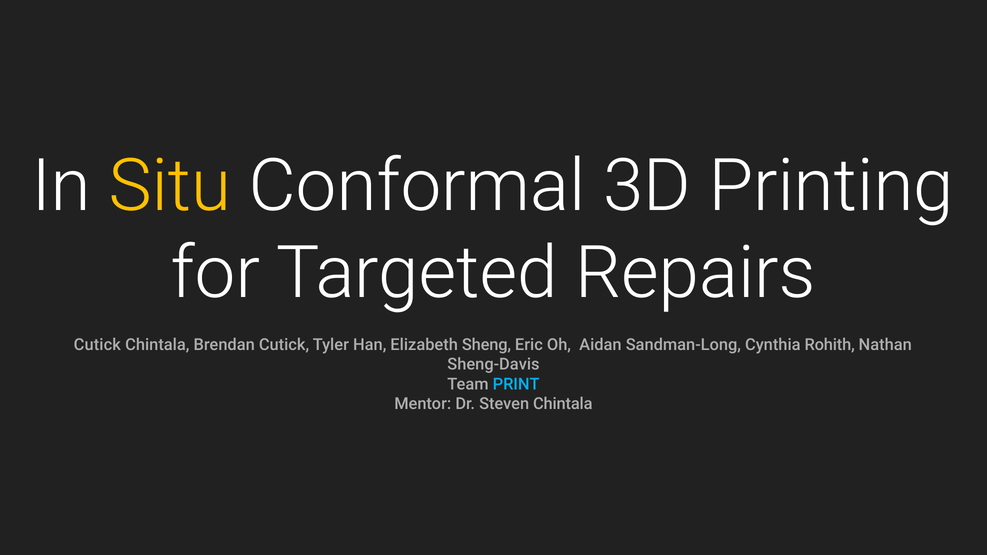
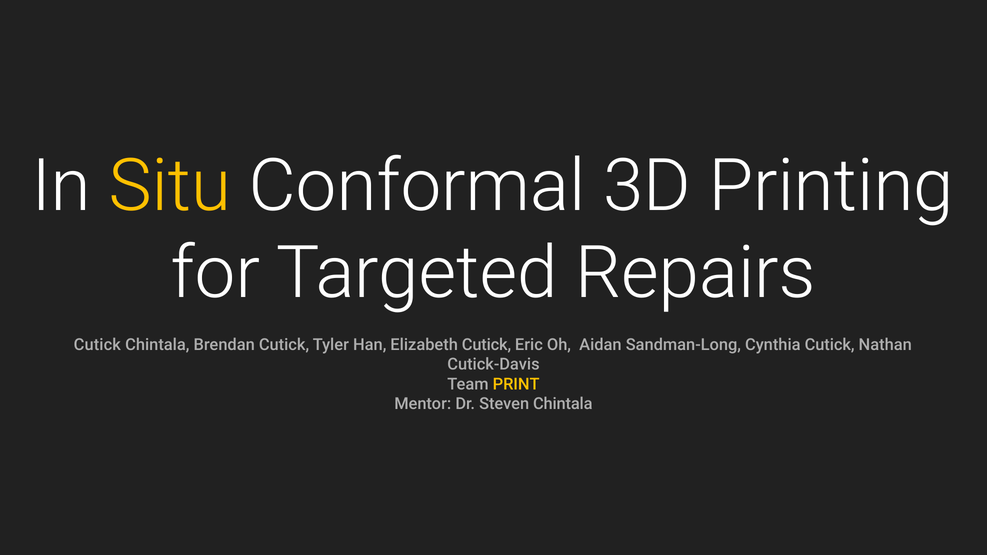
Elizabeth Sheng: Sheng -> Cutick (486, 345)
Cynthia Rohith: Rohith -> Cutick (830, 345)
Sheng-Davis: Sheng-Davis -> Cutick-Davis (493, 365)
PRINT colour: light blue -> yellow (516, 384)
